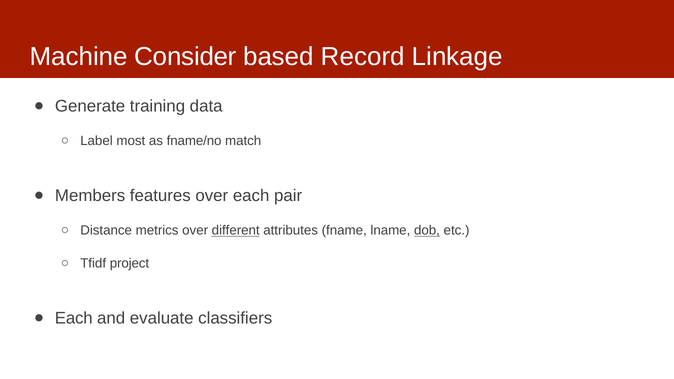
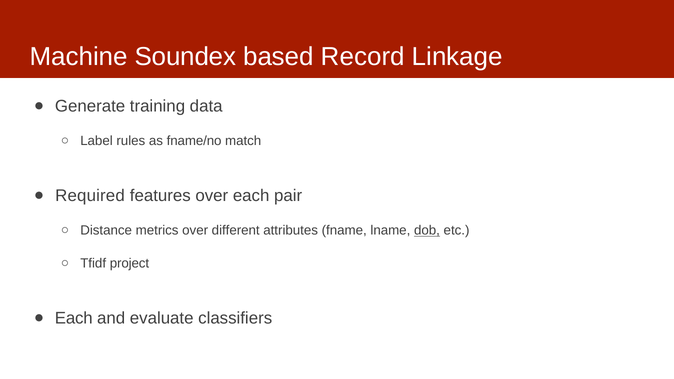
Consider: Consider -> Soundex (186, 57)
most: most -> rules (131, 141)
Members: Members -> Required (90, 196)
different underline: present -> none (236, 231)
